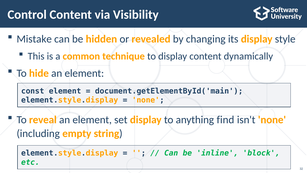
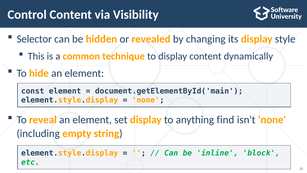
Mistake: Mistake -> Selector (34, 39)
